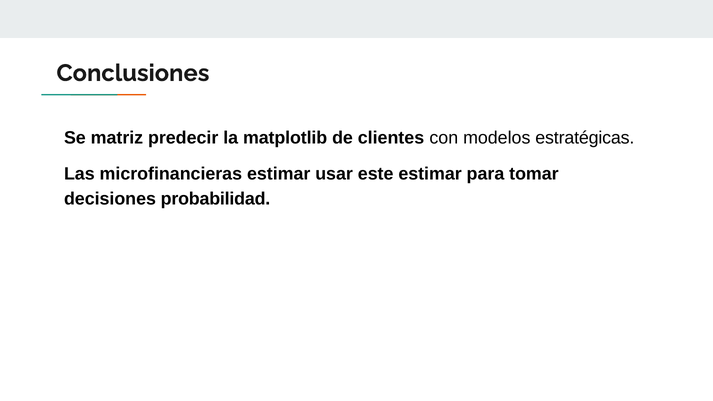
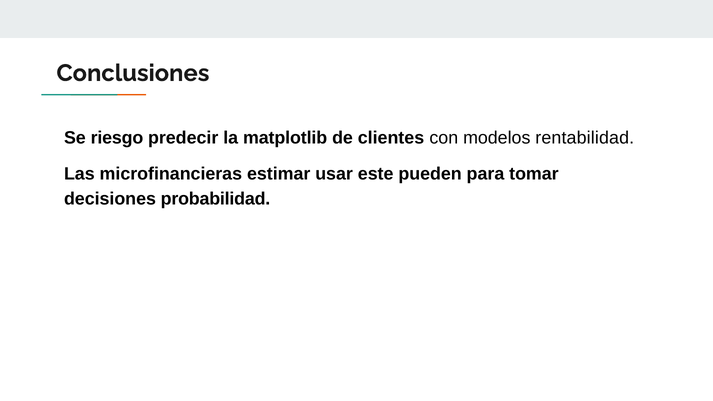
matriz: matriz -> riesgo (117, 138)
estratégicas: estratégicas -> rentabilidad (585, 138)
este estimar: estimar -> pueden (430, 174)
